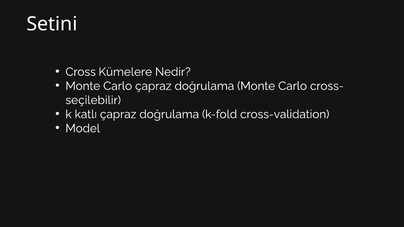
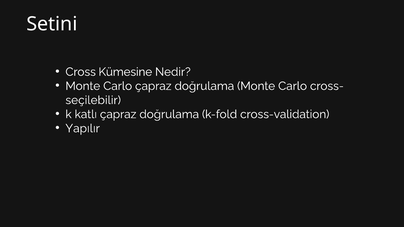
Kümelere: Kümelere -> Kümesine (125, 72)
Model: Model -> Yapılır (83, 129)
